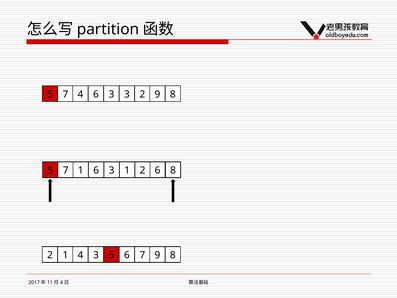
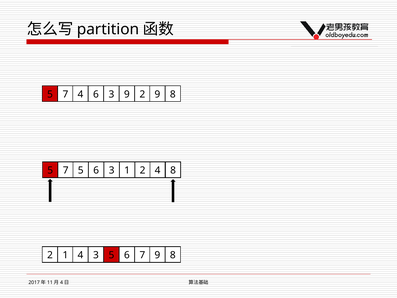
3 3: 3 -> 9 (127, 94)
7 1: 1 -> 5 (81, 170)
2 6: 6 -> 4 (158, 170)
